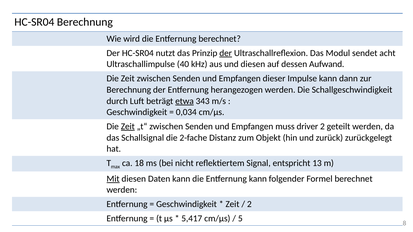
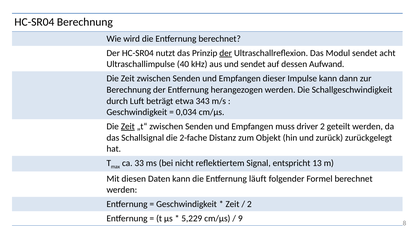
und diesen: diesen -> sendet (253, 64)
etwa underline: present -> none (185, 101)
18: 18 -> 33 (139, 163)
Mit underline: present -> none (113, 179)
Entfernung kann: kann -> läuft (258, 179)
5,417: 5,417 -> 5,229 (192, 219)
5: 5 -> 9 (240, 219)
